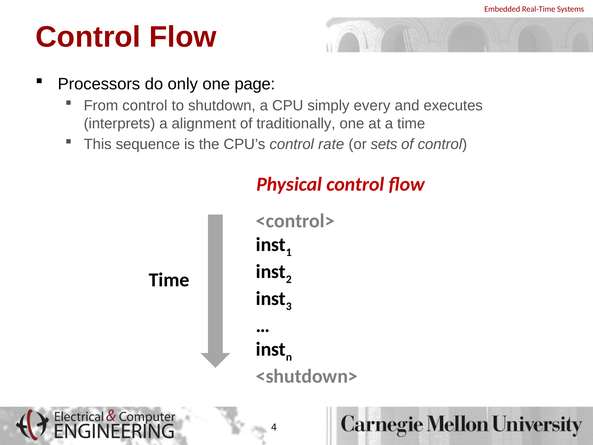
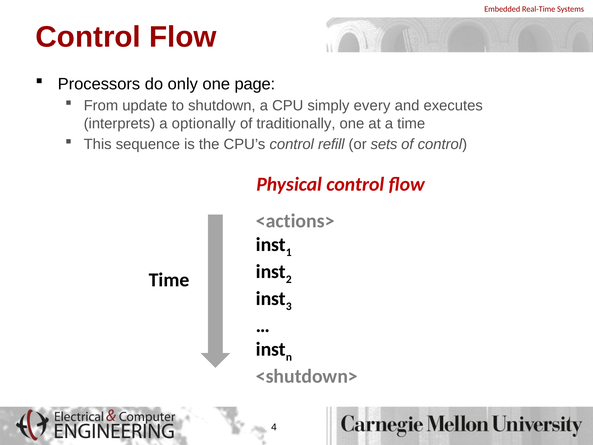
From control: control -> update (145, 106)
alignment: alignment -> optionally (204, 123)
rate: rate -> refill (331, 144)
<control>: <control> -> <actions> (295, 221)
